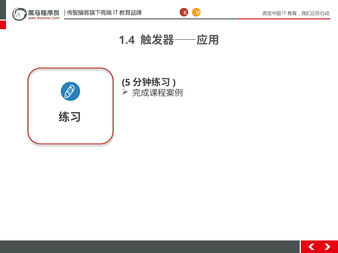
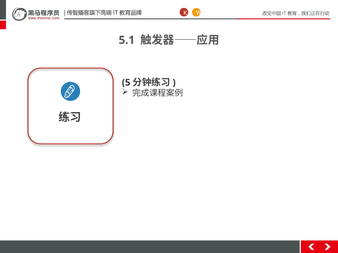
1.4: 1.4 -> 5.1 (127, 40)
